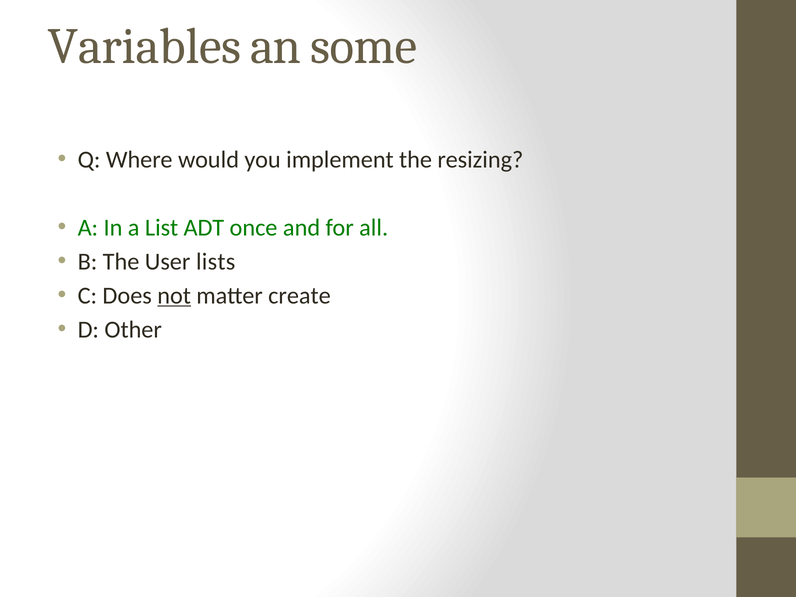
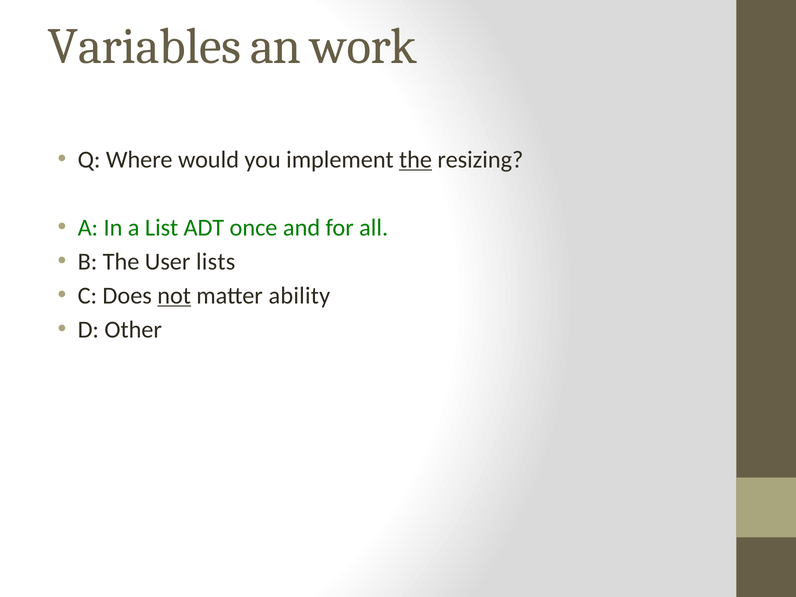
some: some -> work (364, 47)
the underline: none -> present (416, 160)
create: create -> ability (299, 296)
